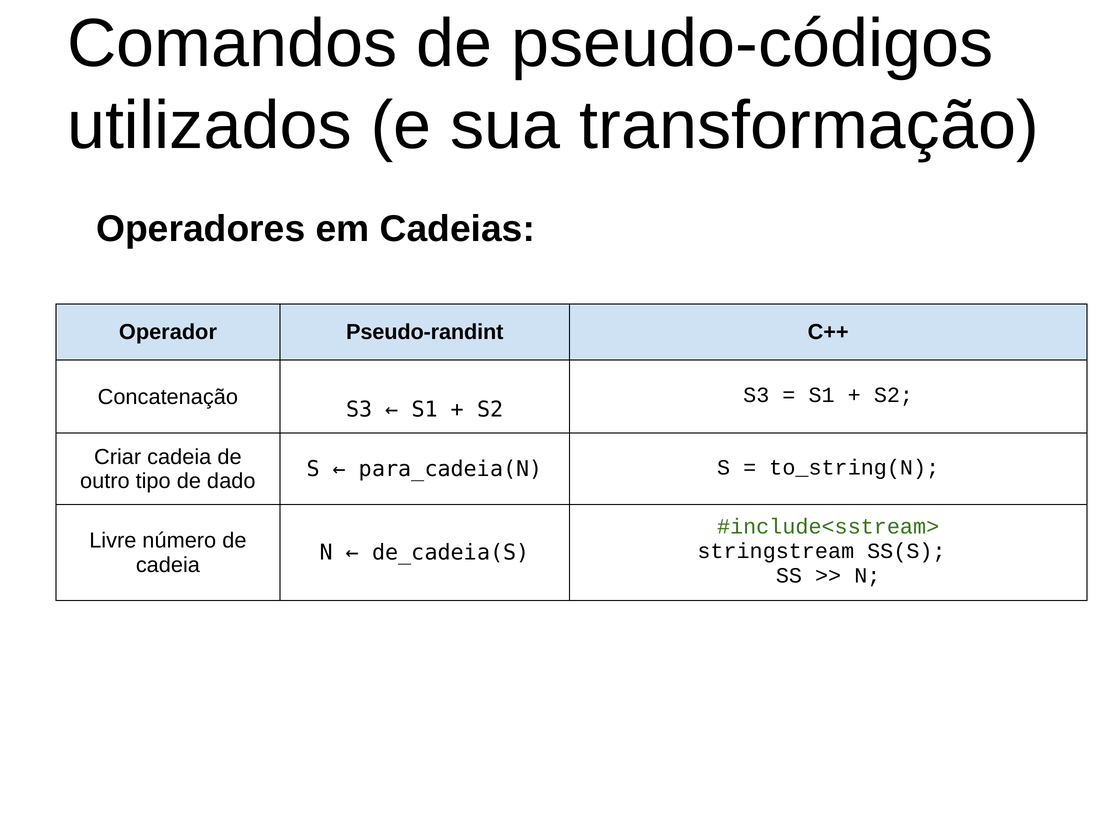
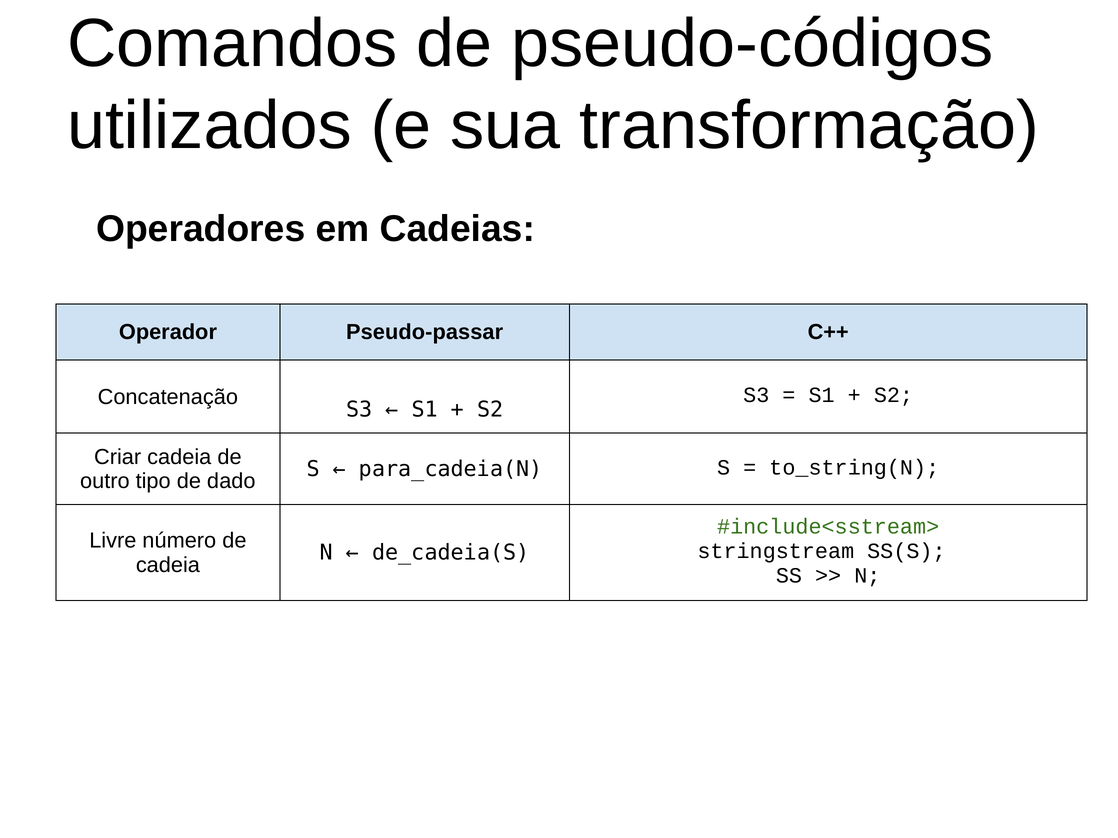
Pseudo-randint: Pseudo-randint -> Pseudo-passar (425, 332)
